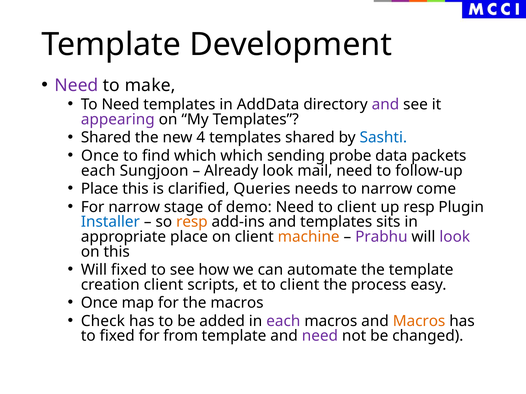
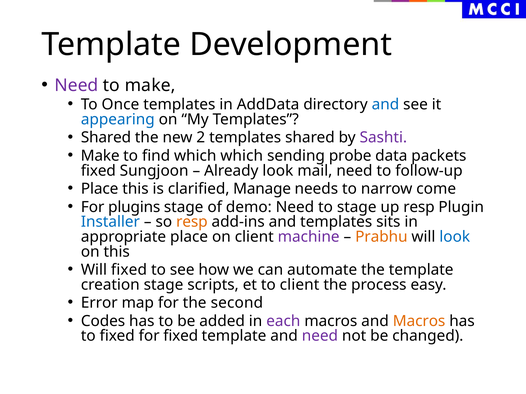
To Need: Need -> Once (120, 105)
and colour: purple -> blue (385, 105)
appearing colour: purple -> blue (118, 120)
4: 4 -> 2 (201, 138)
Sashti colour: blue -> purple (383, 138)
Once: Once -> Make (100, 156)
each: each -> fixed (98, 171)
Queries: Queries -> Manage (262, 189)
For narrow: narrow -> plugins (134, 207)
Need to client: client -> stage (357, 207)
machine colour: orange -> purple (309, 237)
Prabhu colour: purple -> orange (381, 237)
look colour: purple -> blue (455, 237)
creation client: client -> stage (164, 285)
Once: Once -> Error (99, 303)
the macros: macros -> second (237, 303)
Check: Check -> Codes (103, 321)
for from: from -> fixed (181, 336)
